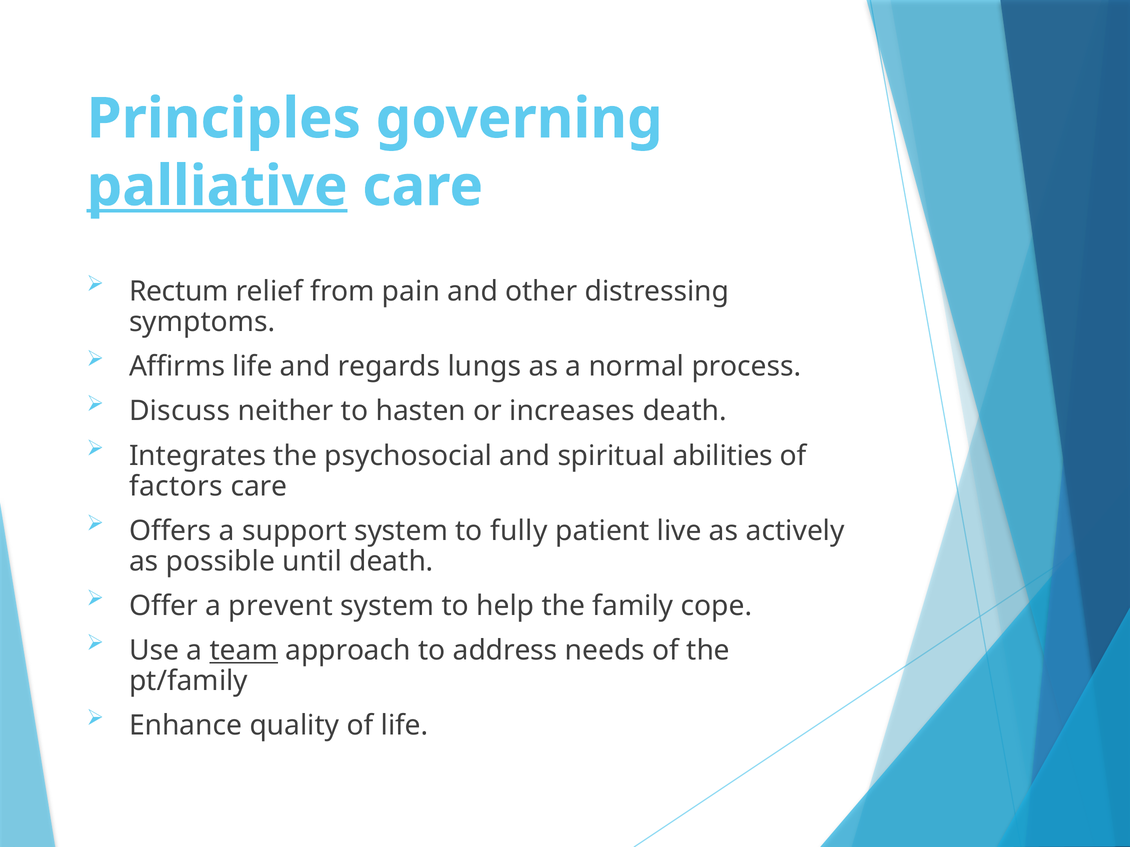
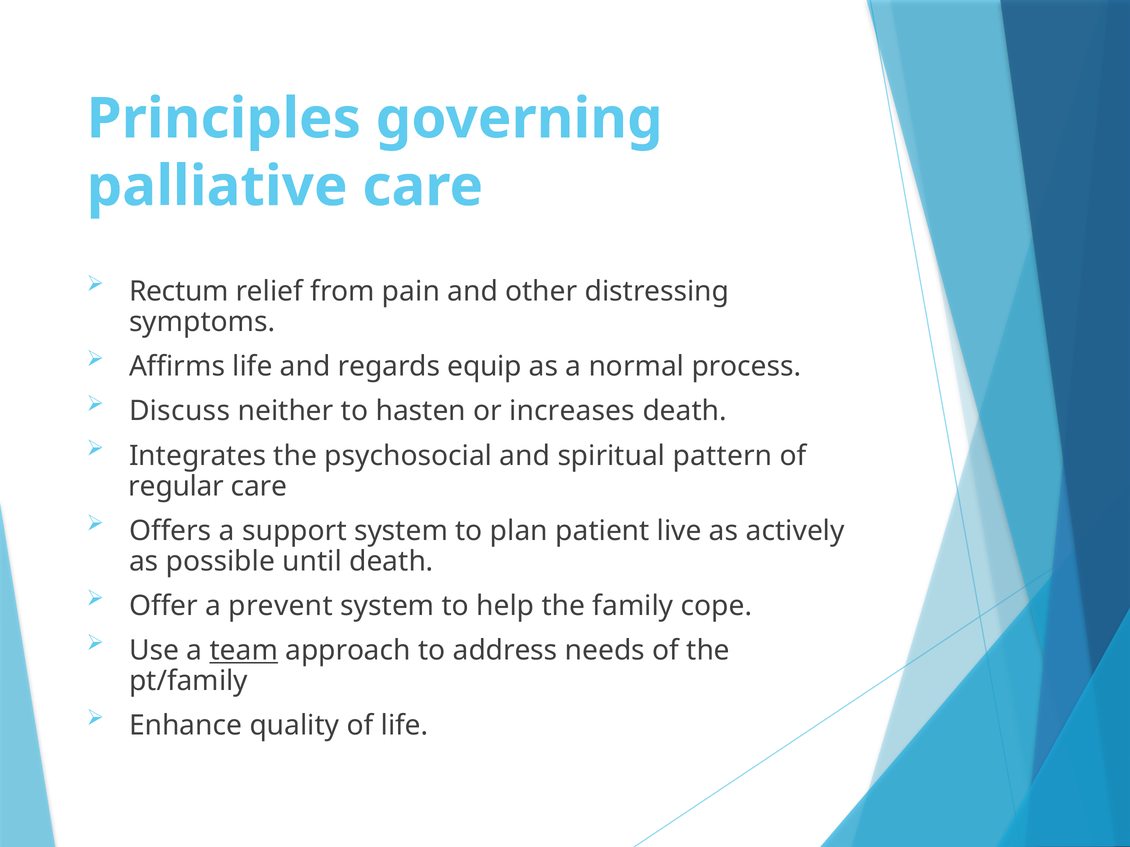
palliative underline: present -> none (217, 187)
lungs: lungs -> equip (485, 367)
abilities: abilities -> pattern (723, 456)
factors: factors -> regular (176, 486)
fully: fully -> plan (519, 531)
